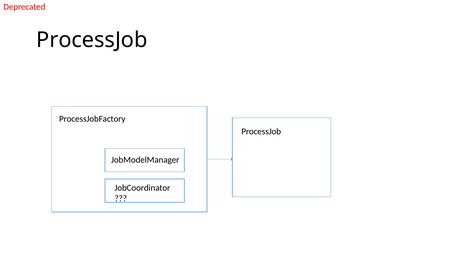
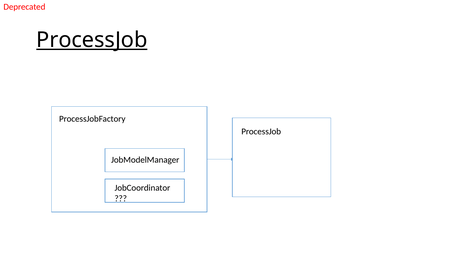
ProcessJob underline: none -> present (92, 40)
